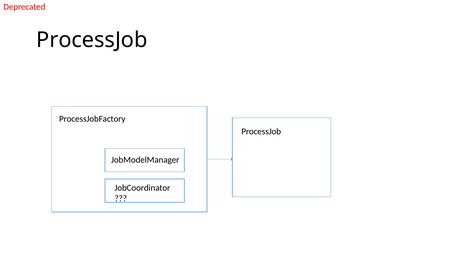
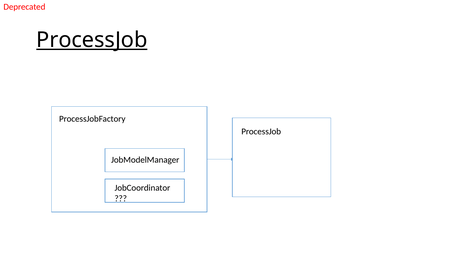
ProcessJob underline: none -> present (92, 40)
